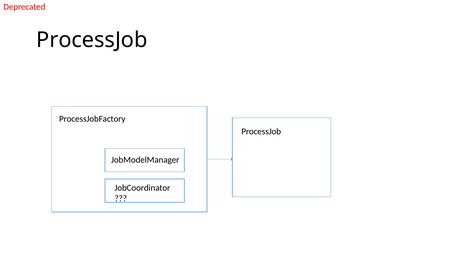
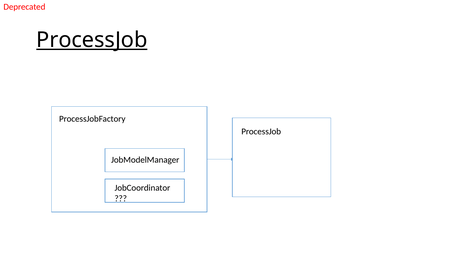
ProcessJob underline: none -> present (92, 40)
